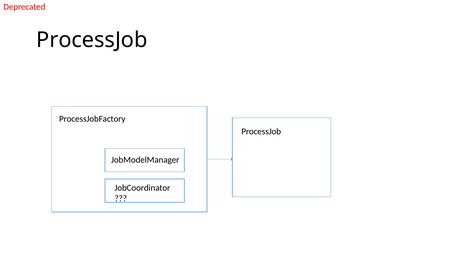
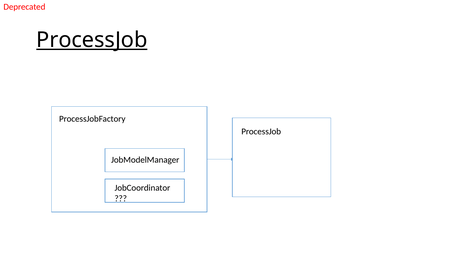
ProcessJob underline: none -> present (92, 40)
